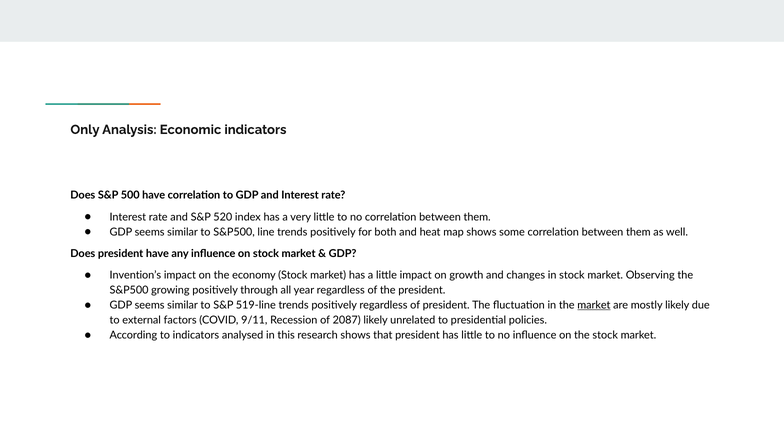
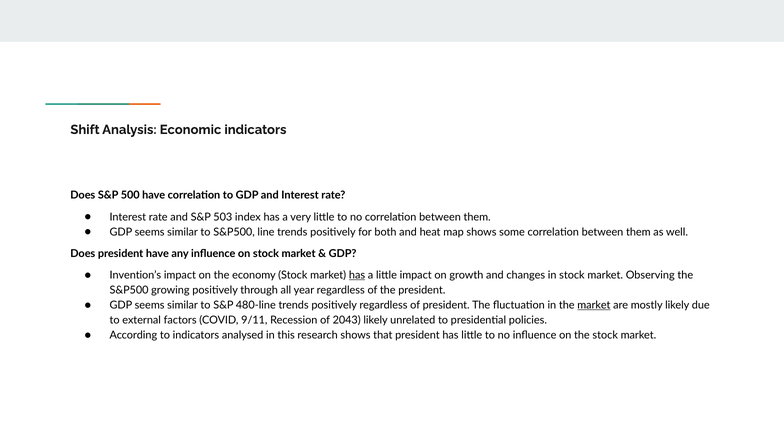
Only: Only -> Shift (85, 130)
520: 520 -> 503 (223, 217)
has underline: none -> present (357, 275)
519-line: 519-line -> 480-line (256, 305)
2087: 2087 -> 2043 (347, 320)
